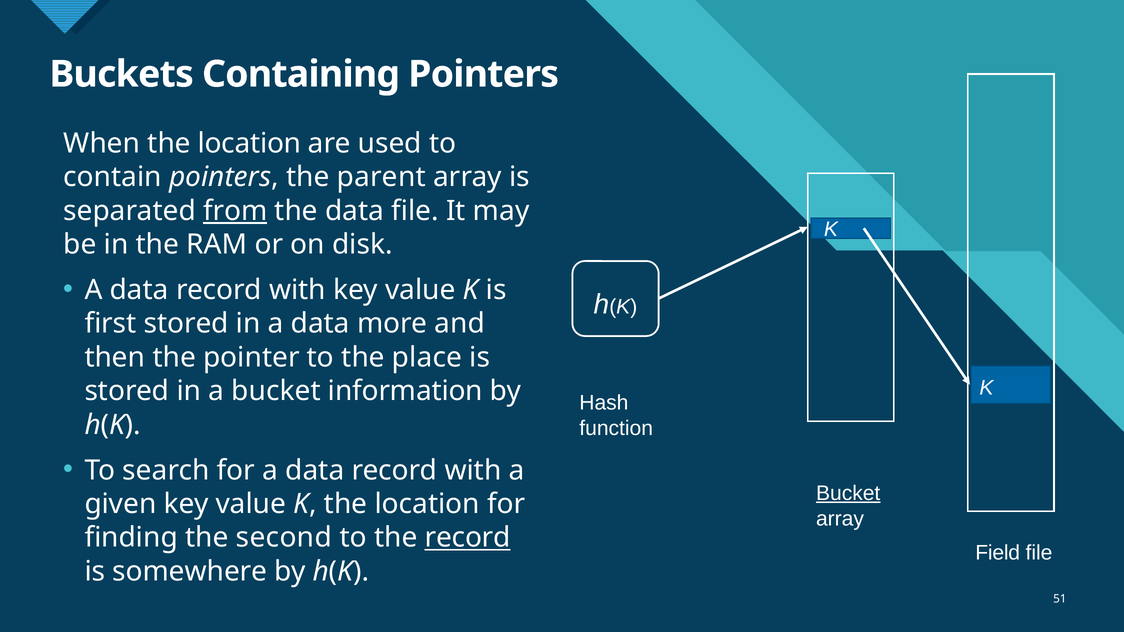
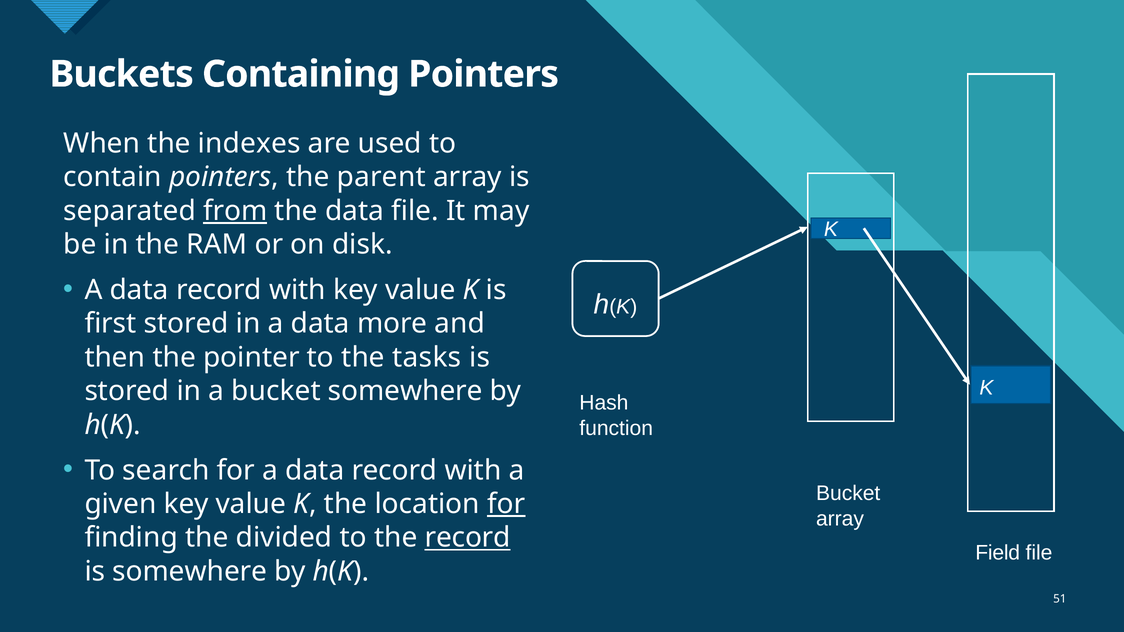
When the location: location -> indexes (249, 144)
place: place -> tasks (427, 358)
bucket information: information -> somewhere (405, 391)
Bucket underline: present -> none (848, 493)
for underline: none -> present (506, 504)
second: second -> divided (284, 538)
